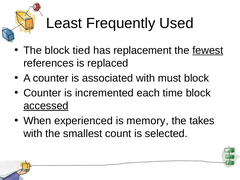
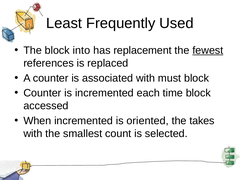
tied: tied -> into (81, 50)
accessed underline: present -> none (46, 106)
When experienced: experienced -> incremented (84, 121)
memory: memory -> oriented (148, 121)
